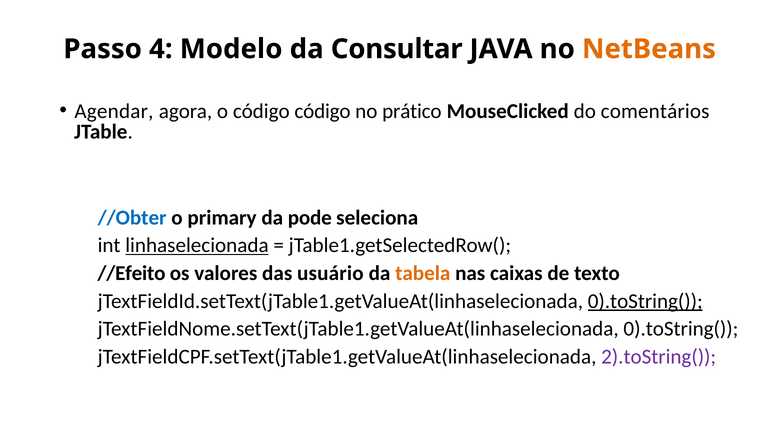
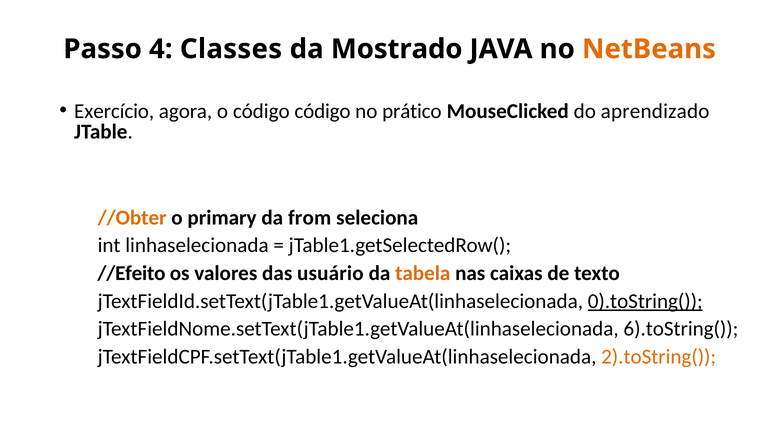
Modelo: Modelo -> Classes (231, 49)
Consultar: Consultar -> Mostrado (397, 49)
Agendar: Agendar -> Exercício (114, 111)
comentários: comentários -> aprendizado (655, 111)
//Obter colour: blue -> orange (132, 217)
pode: pode -> from (310, 217)
linhaselecionada underline: present -> none (197, 245)
jTextFieldNome.setText(jTable1.getValueAt(linhaselecionada 0).toString(: 0).toString( -> 6).toString( (681, 329)
2).toString( colour: purple -> orange (659, 357)
